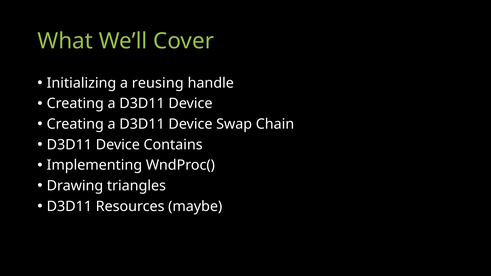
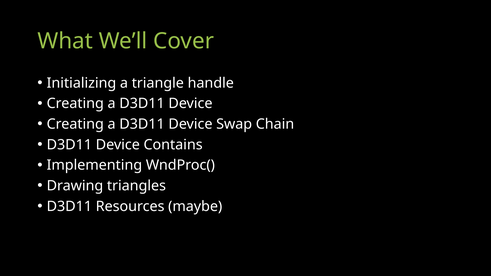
reusing: reusing -> triangle (158, 83)
